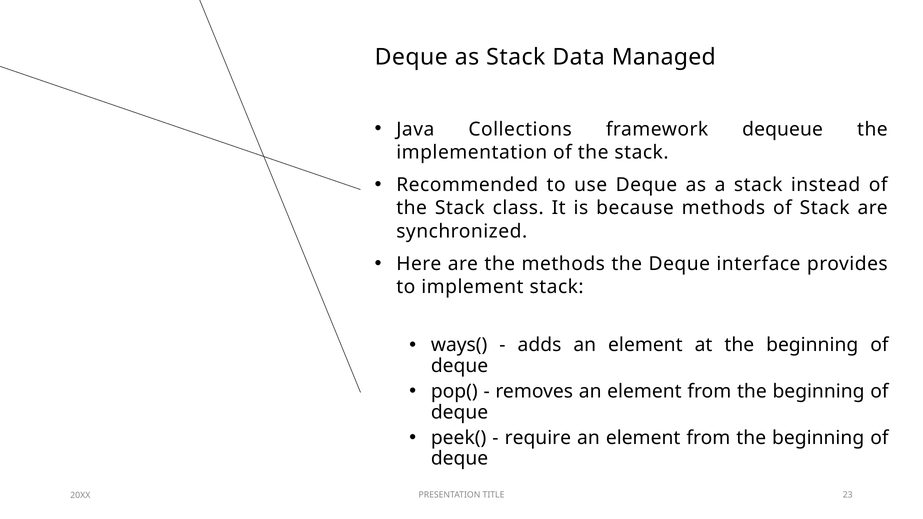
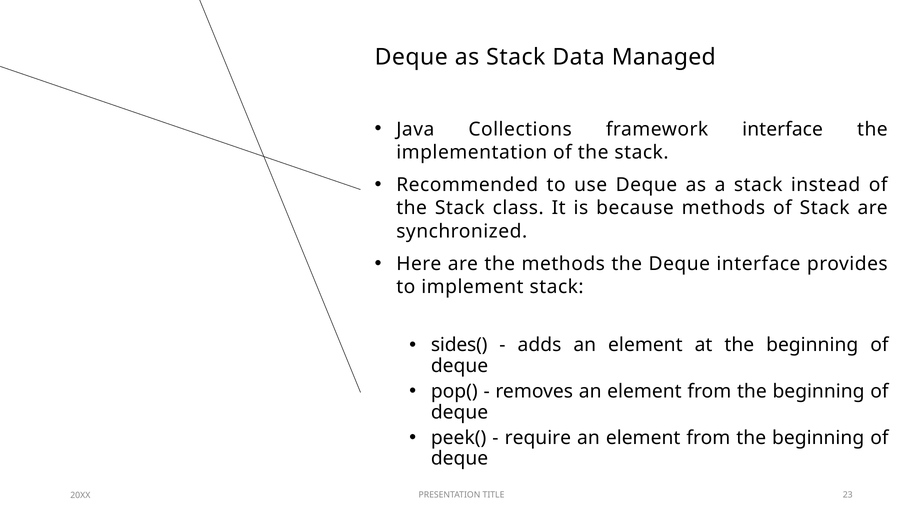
framework dequeue: dequeue -> interface (783, 129)
ways(: ways( -> sides( (459, 345)
